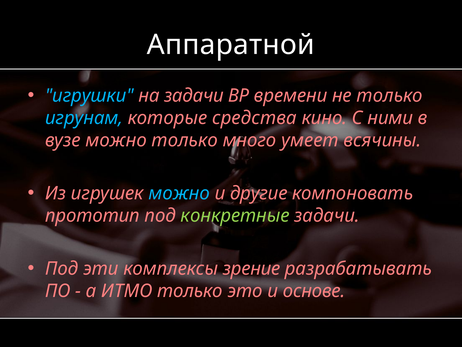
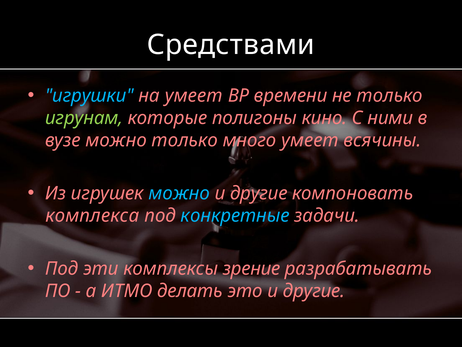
Аппаратной: Аппаратной -> Средствами (231, 45)
на задачи: задачи -> умеет (194, 96)
игрунам colour: light blue -> light green (84, 118)
средства: средства -> полигоны (254, 118)
прототип: прототип -> комплекса (92, 216)
конкретные colour: light green -> light blue (235, 216)
ИТМО только: только -> делать (190, 291)
это и основе: основе -> другие (314, 291)
